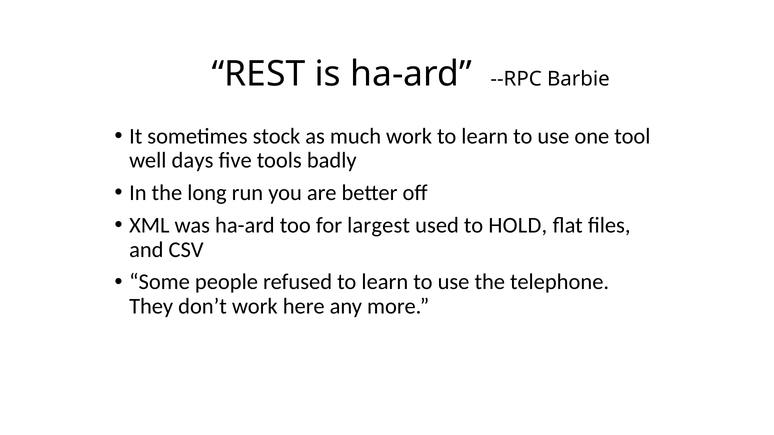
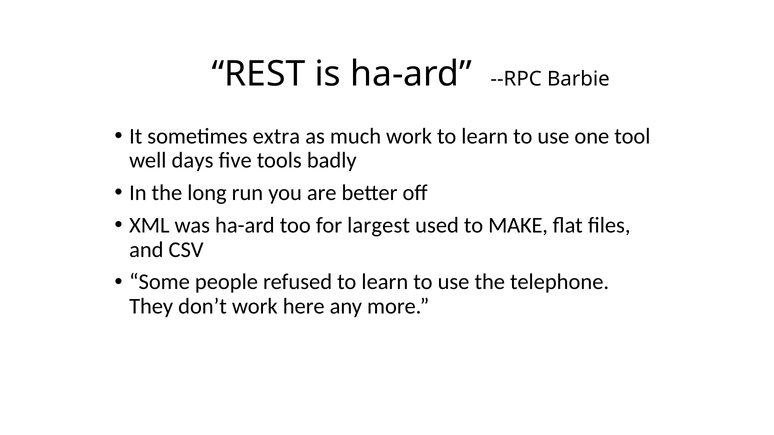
stock: stock -> extra (276, 136)
HOLD: HOLD -> MAKE (518, 225)
